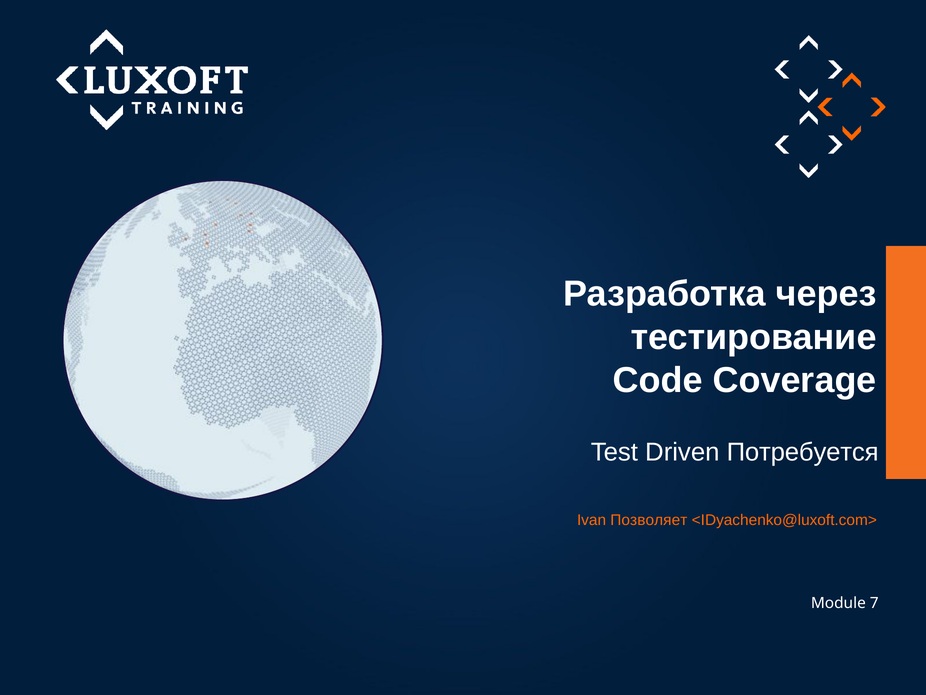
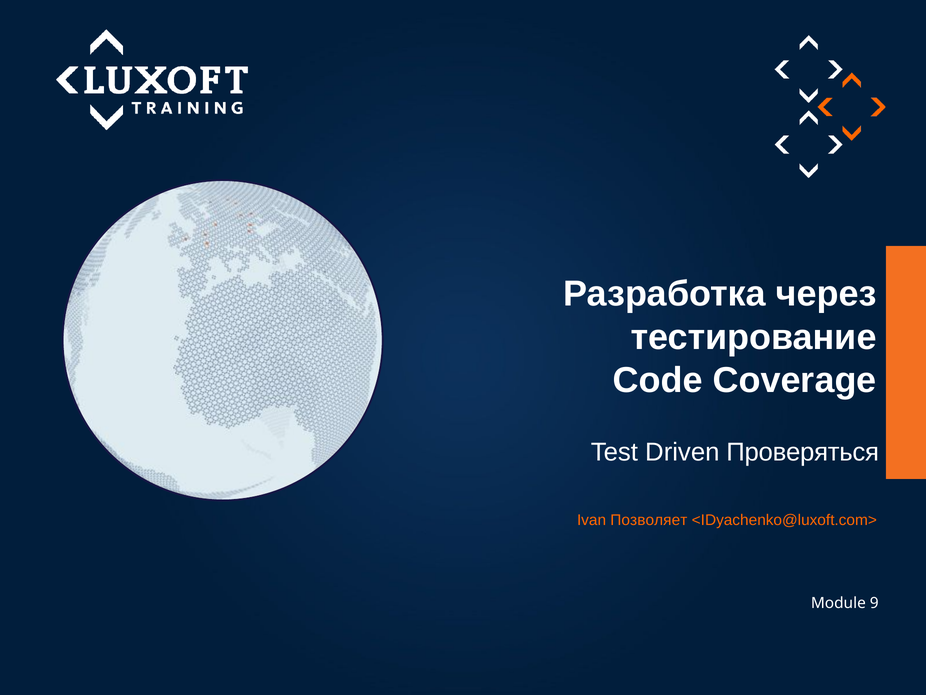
Потребуется: Потребуется -> Проверяться (803, 452)
7: 7 -> 9 (874, 603)
